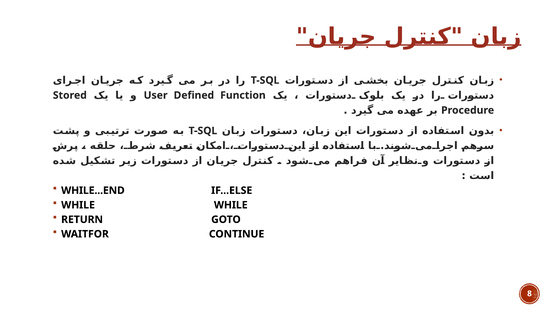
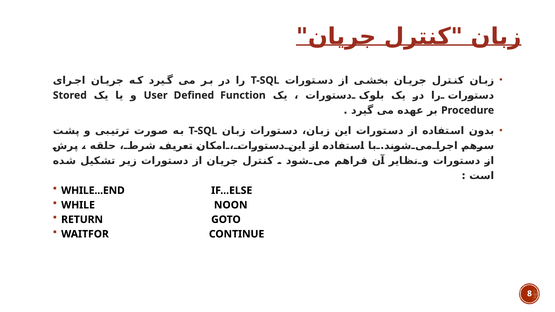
WHILE WHILE: WHILE -> NOON (231, 205)
